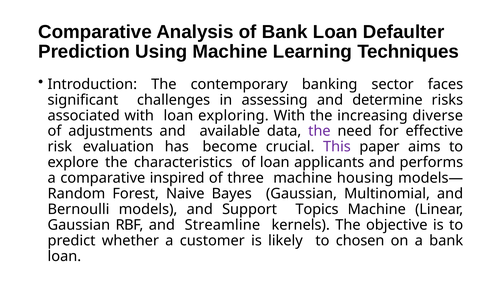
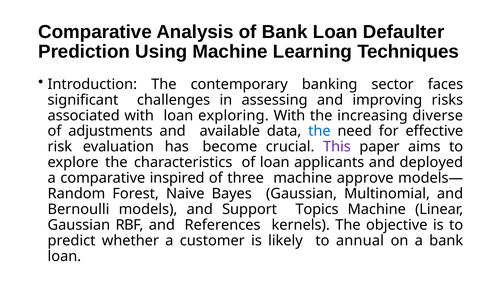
determine: determine -> improving (387, 100)
the colour: purple -> blue (319, 131)
performs: performs -> deployed (431, 162)
housing: housing -> approve (365, 178)
Streamline: Streamline -> References (223, 225)
chosen: chosen -> annual (360, 240)
